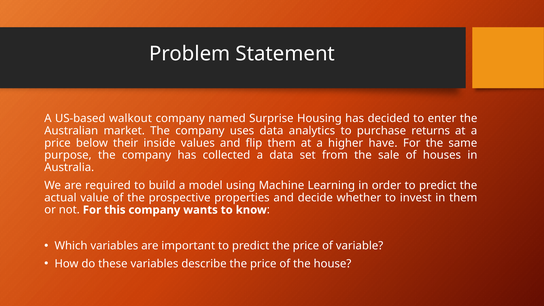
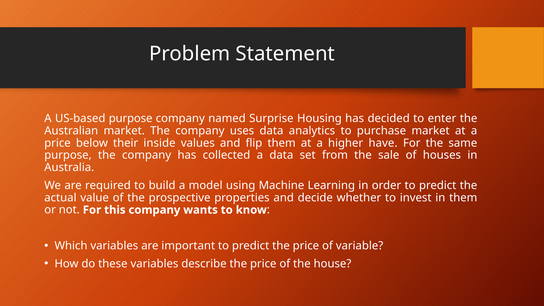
US-based walkout: walkout -> purpose (131, 118)
purchase returns: returns -> market (431, 131)
